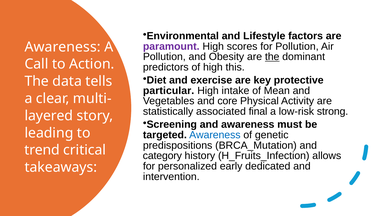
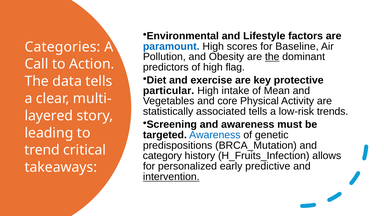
paramount colour: purple -> blue (171, 46)
for Pollution: Pollution -> Baseline (297, 46)
Awareness: Awareness -> Categories (63, 47)
this: this -> flag (235, 67)
associated final: final -> tells (258, 112)
strong: strong -> trends (333, 112)
dedicated: dedicated -> predictive (268, 166)
intervention underline: none -> present (171, 177)
